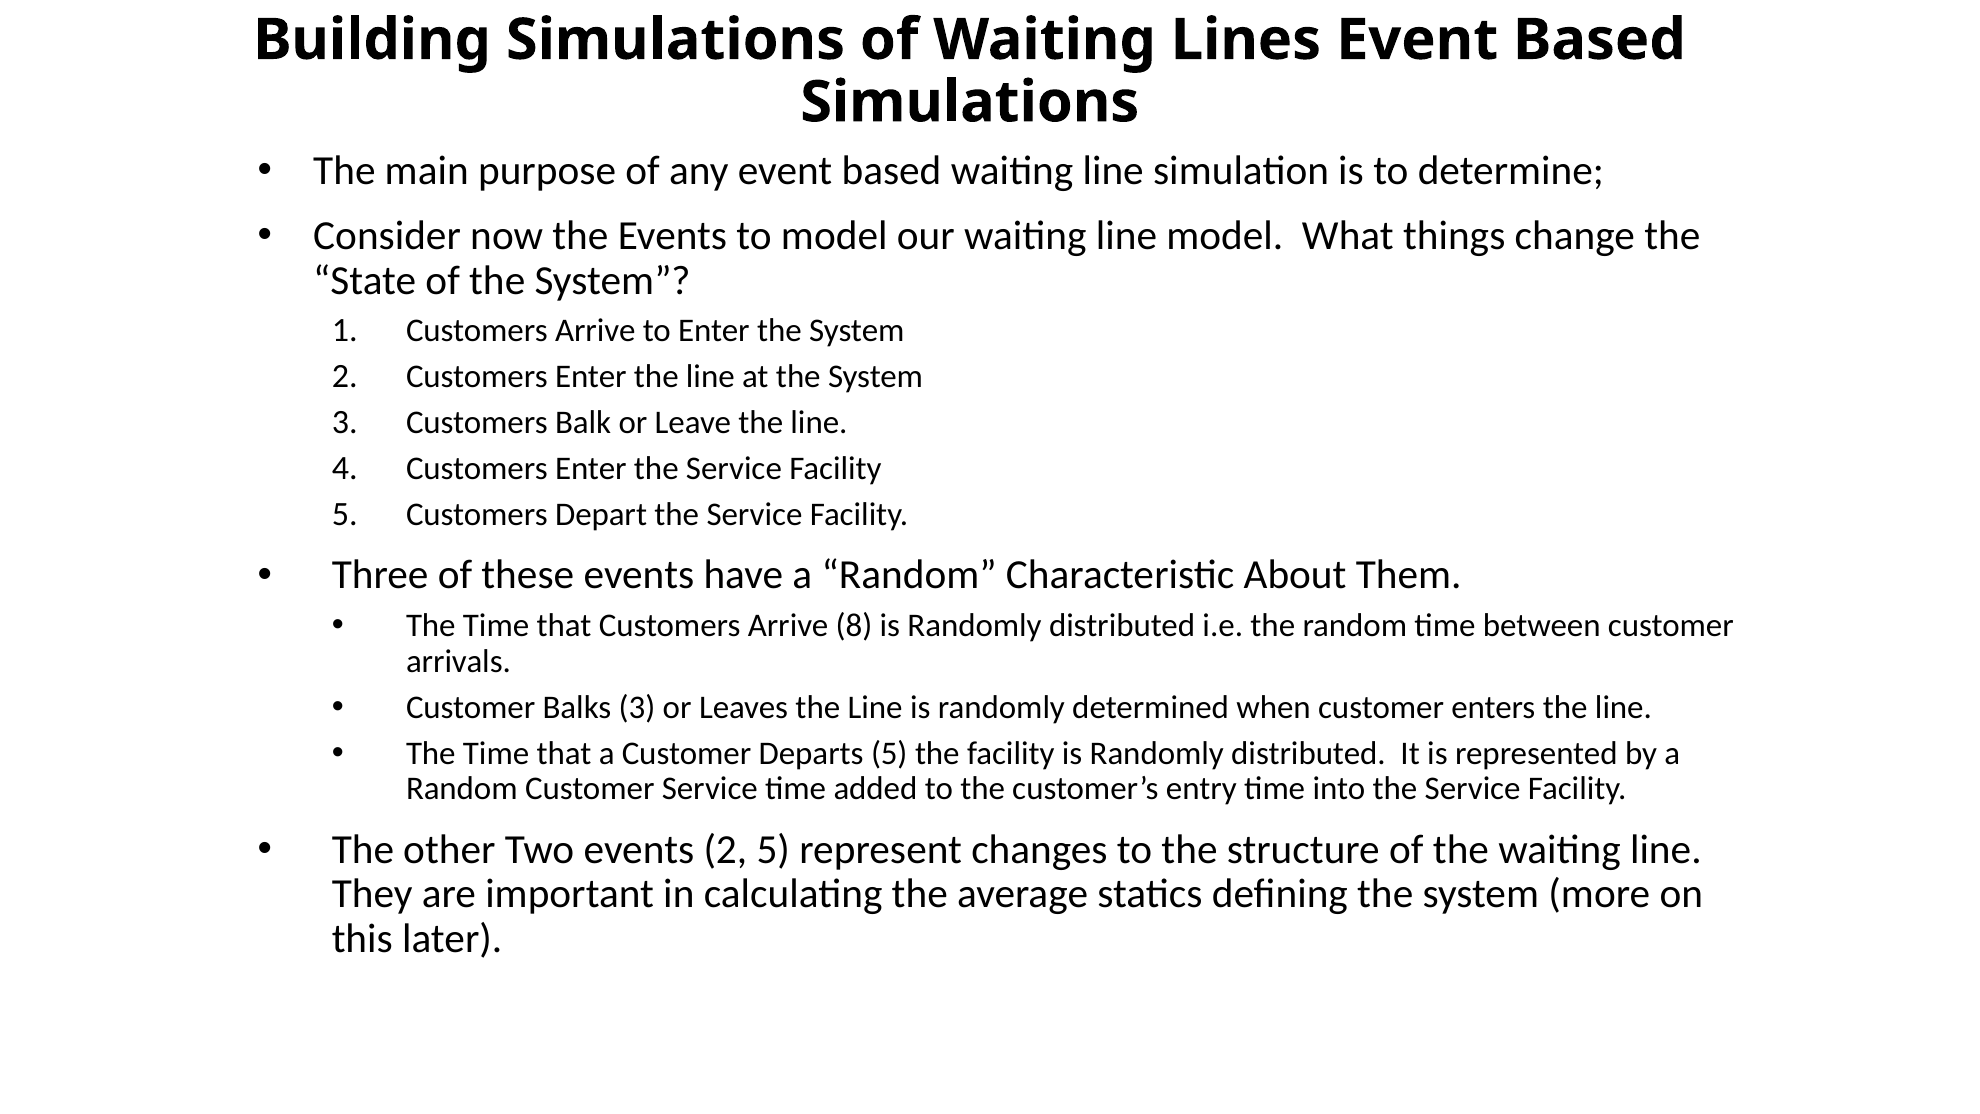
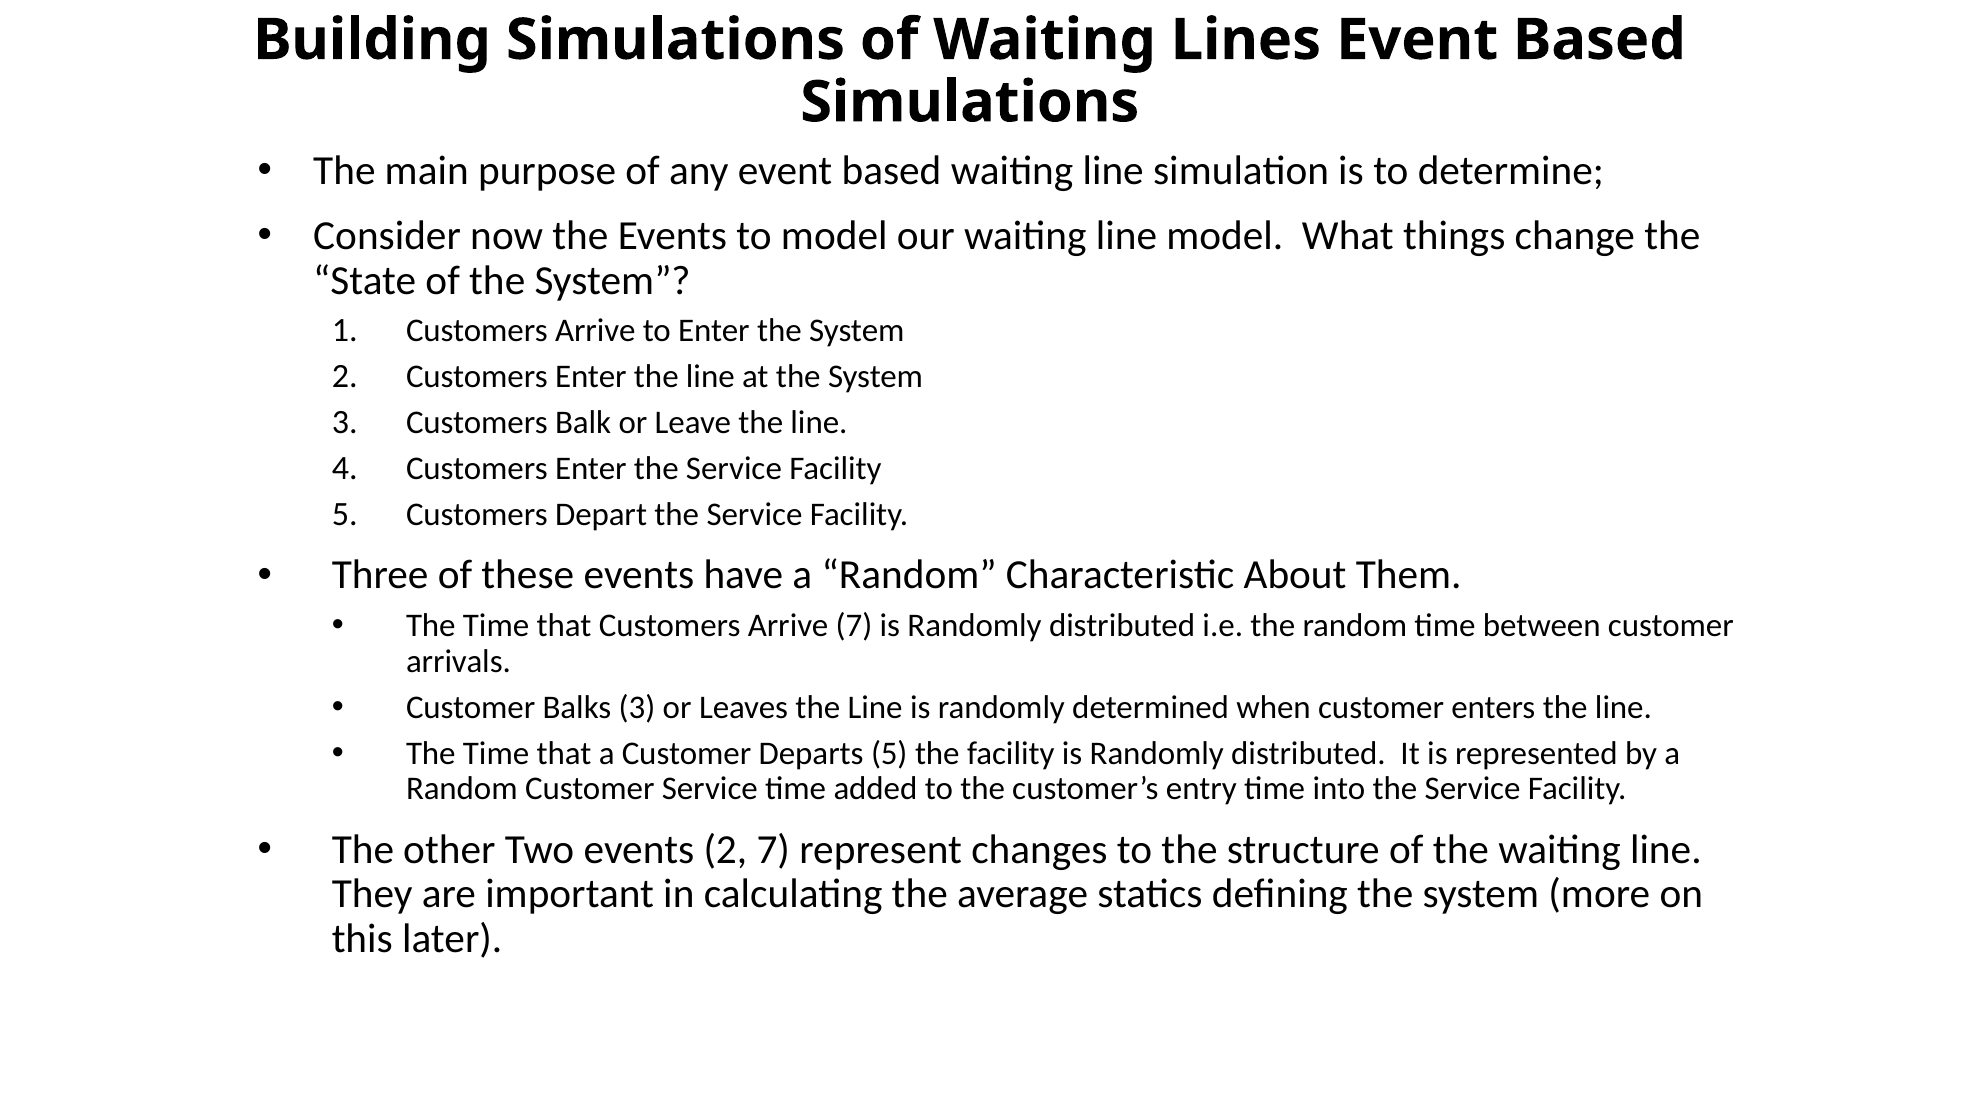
Arrive 8: 8 -> 7 (854, 626)
2 5: 5 -> 7 (773, 849)
